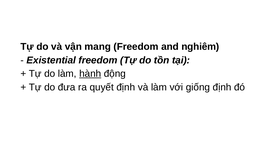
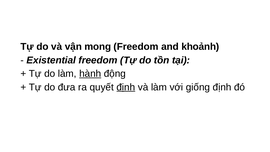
mang: mang -> mong (98, 47)
nghiêm: nghiêm -> khoảnh (200, 47)
định underline: none -> present (126, 87)
